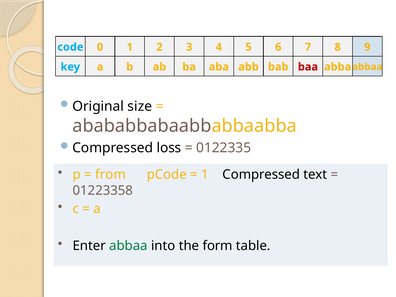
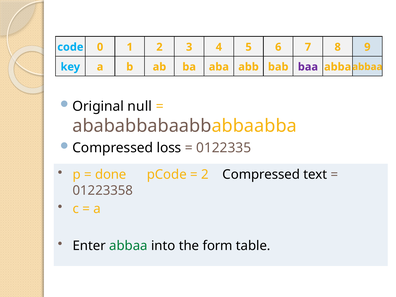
baa colour: red -> purple (308, 67)
size: size -> null (140, 106)
from: from -> done (111, 175)
1: 1 -> 2 (205, 175)
